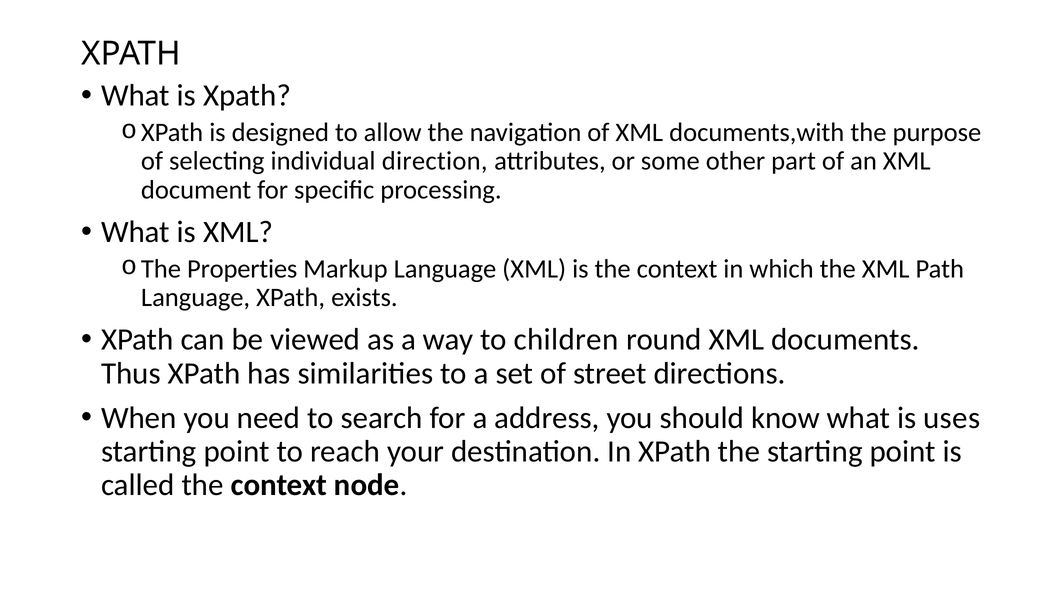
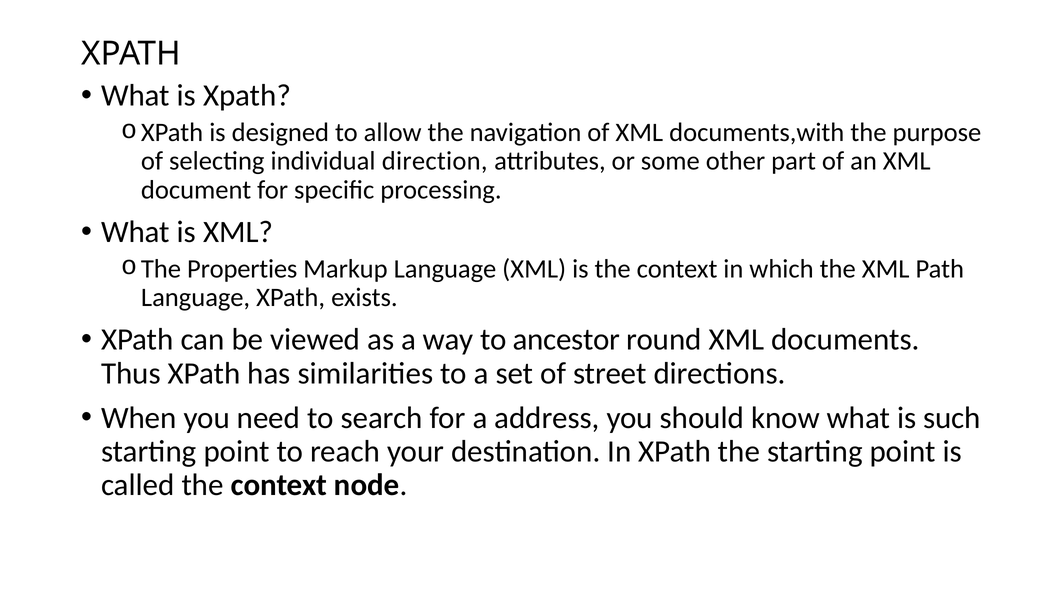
children: children -> ancestor (567, 339)
uses: uses -> such (952, 418)
